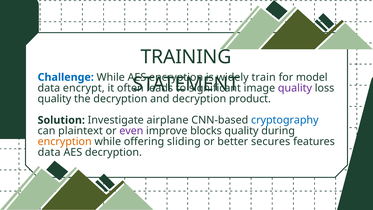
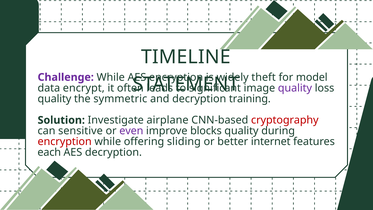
TRAINING: TRAINING -> TIMELINE (186, 57)
Challenge colour: blue -> purple (66, 77)
train: train -> theft (264, 77)
the decryption: decryption -> symmetric (120, 99)
product: product -> training (250, 99)
cryptography colour: blue -> red (285, 120)
plaintext: plaintext -> sensitive (80, 131)
encryption colour: orange -> red (65, 142)
secures: secures -> internet (271, 142)
data: data -> each (49, 152)
